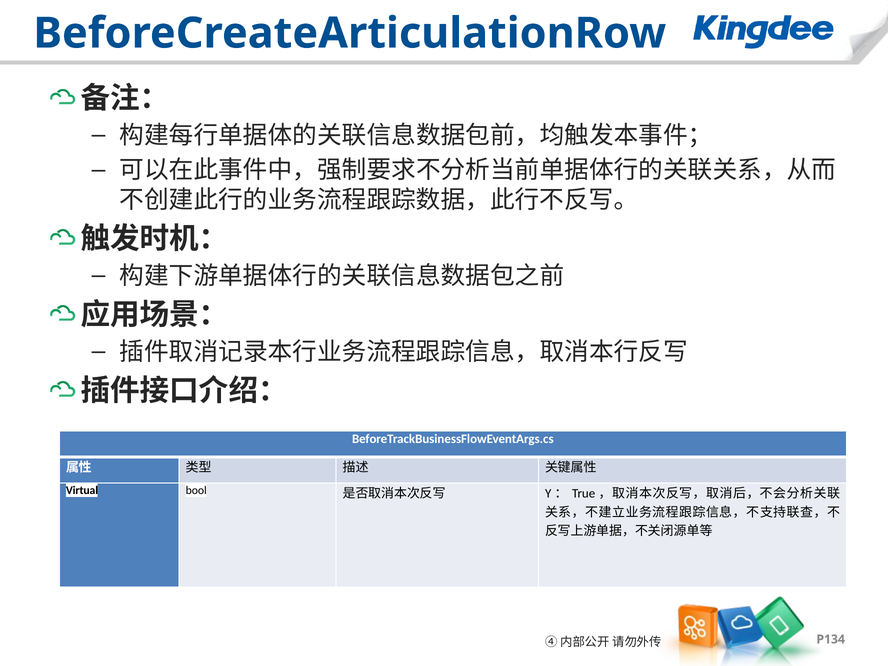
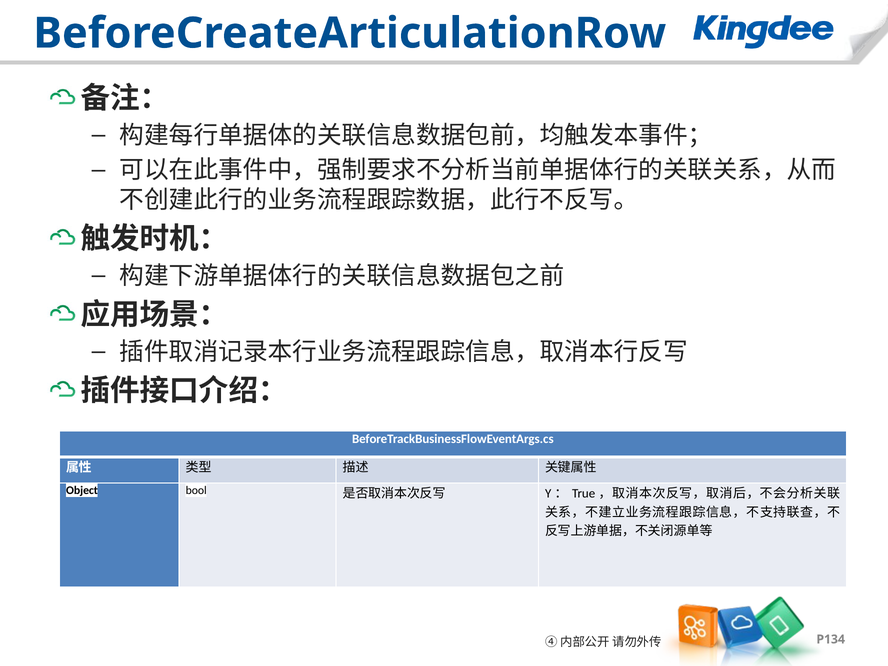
Virtual: Virtual -> Object (82, 490)
